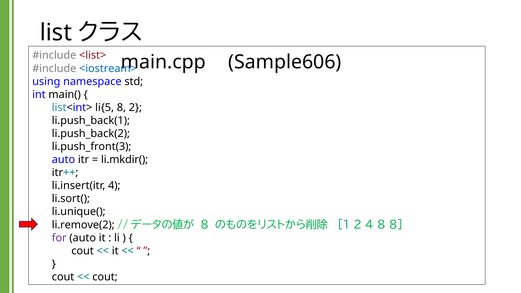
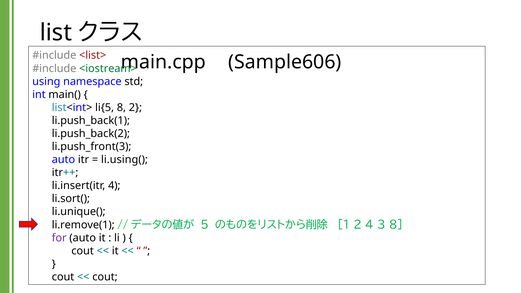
<iostream> colour: blue -> green (108, 68)
li.mkdir(: li.mkdir( -> li.using( (124, 160)
li.remove(2: li.remove(2 -> li.remove(1 (83, 225)
8: 8 -> 5 (205, 225)
4 8: 8 -> 3 (381, 225)
